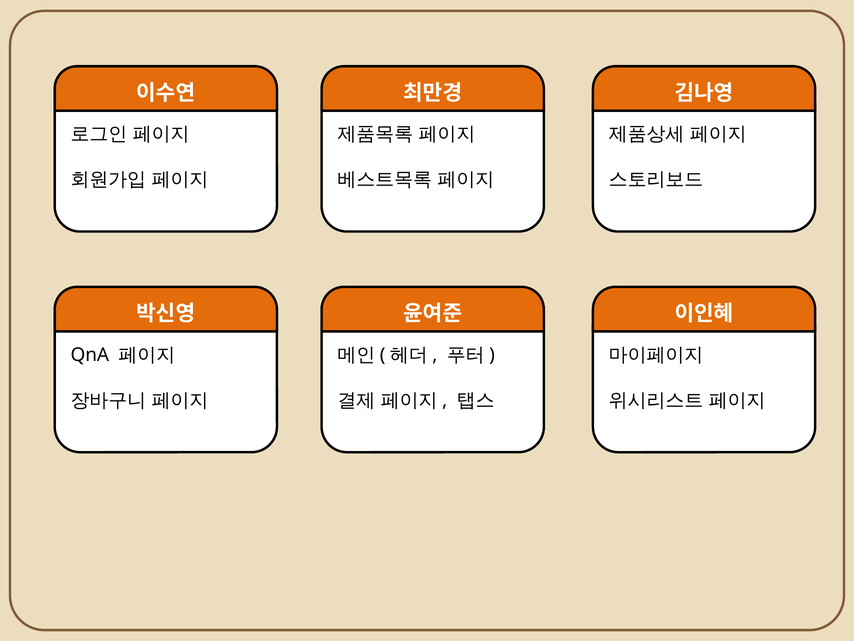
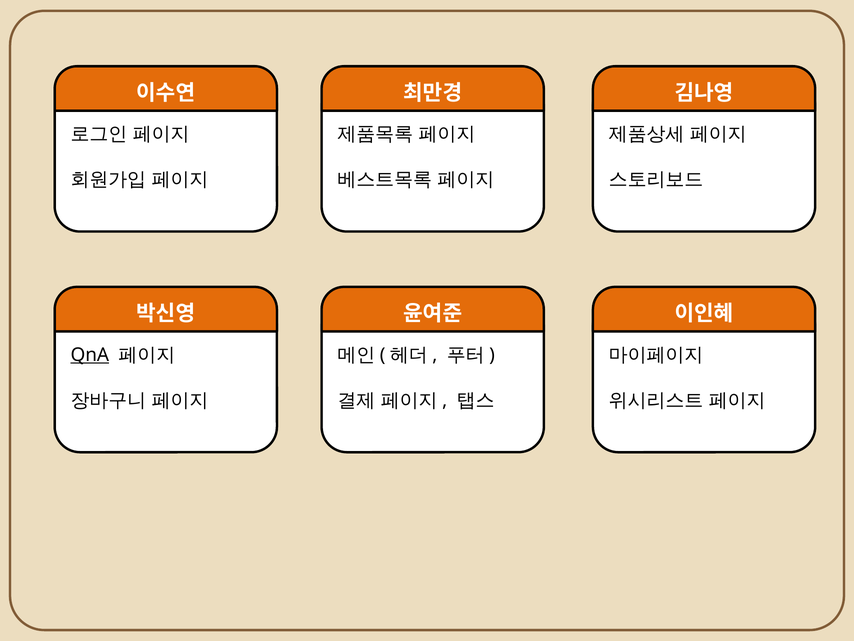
QnA underline: none -> present (90, 355)
